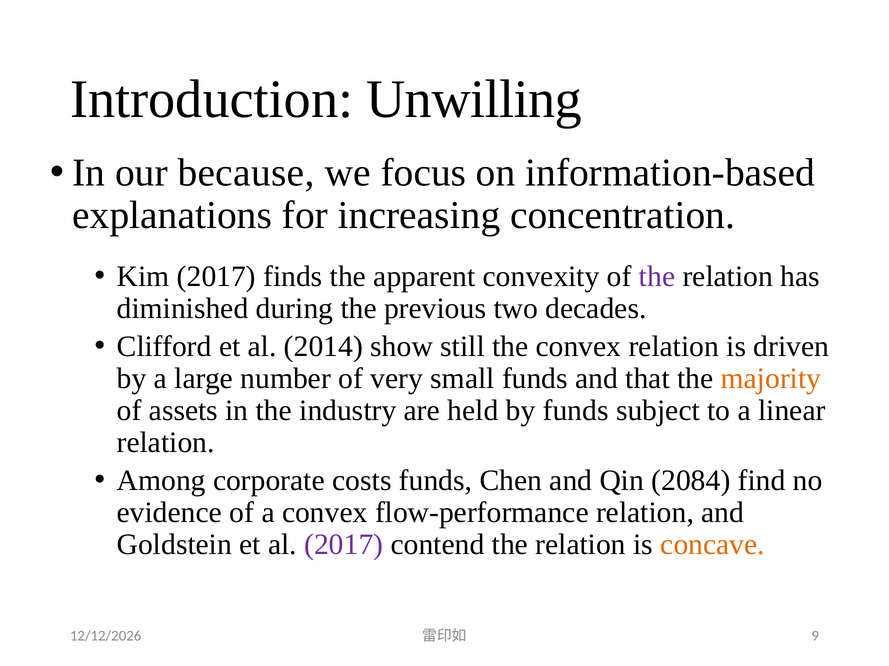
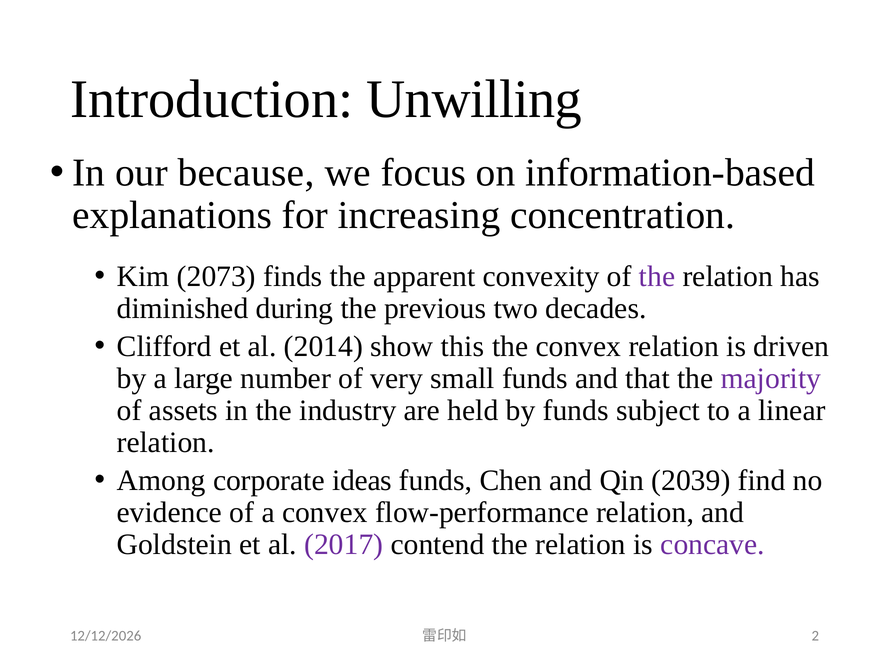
Kim 2017: 2017 -> 2073 (216, 277)
still: still -> this (462, 347)
majority colour: orange -> purple (771, 379)
costs: costs -> ideas (362, 481)
2084: 2084 -> 2039 (691, 481)
concave colour: orange -> purple (713, 545)
9: 9 -> 2 (815, 637)
